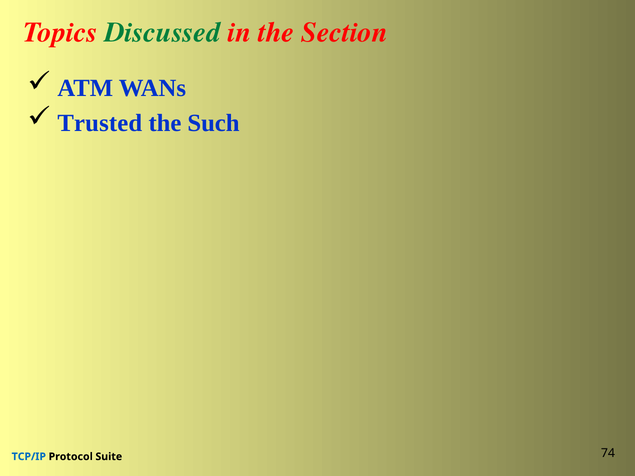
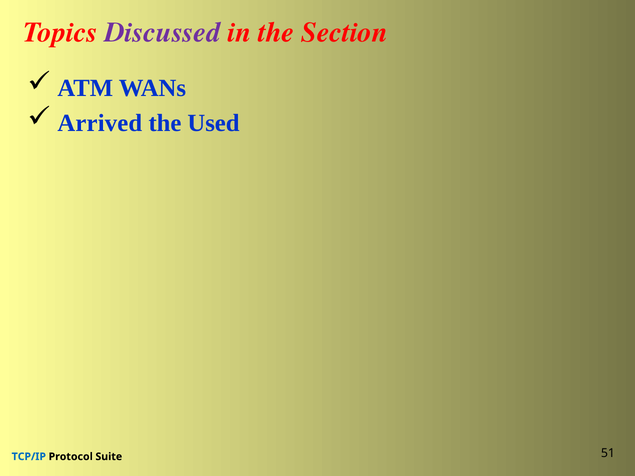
Discussed colour: green -> purple (163, 33)
Trusted: Trusted -> Arrived (100, 123)
Such: Such -> Used (213, 123)
74: 74 -> 51 (608, 454)
